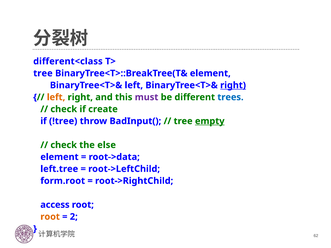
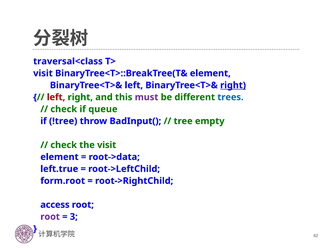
different<class: different<class -> traversal<class (68, 61)
tree: tree -> visit (43, 73)
left colour: orange -> red (56, 97)
create: create -> queue (103, 109)
empty underline: present -> none (210, 121)
the else: else -> visit (107, 145)
left.tree: left.tree -> left.true (59, 169)
root colour: orange -> purple (50, 217)
2: 2 -> 3 (74, 217)
